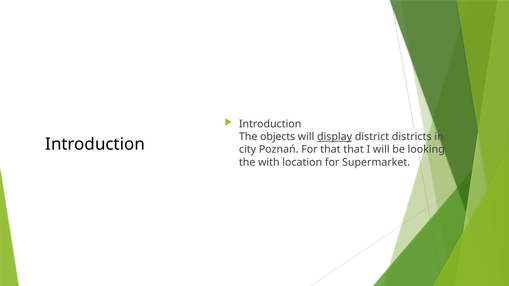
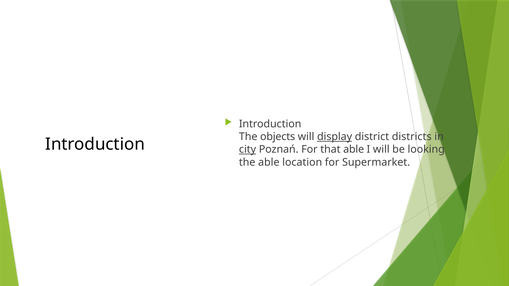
city underline: none -> present (248, 150)
that that: that -> able (354, 150)
the with: with -> able (269, 162)
